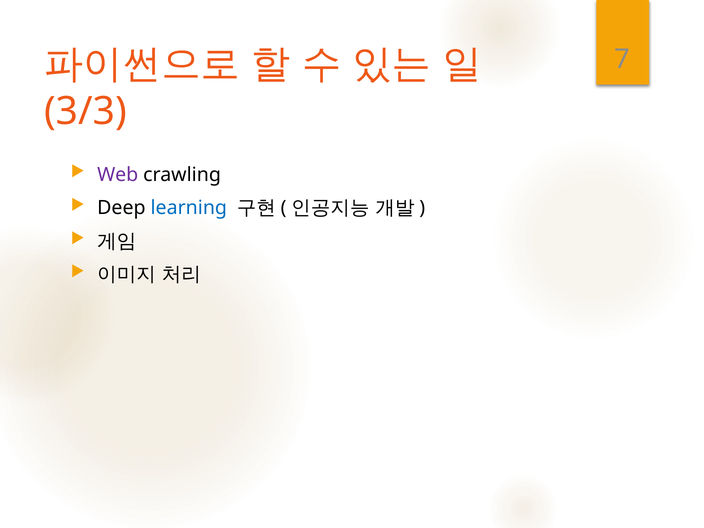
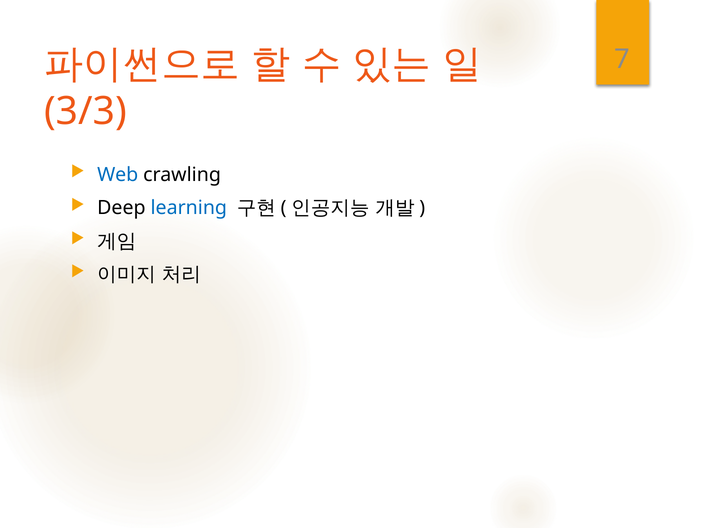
Web colour: purple -> blue (118, 175)
